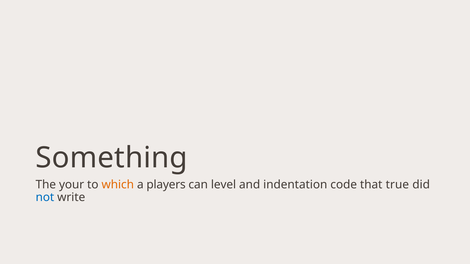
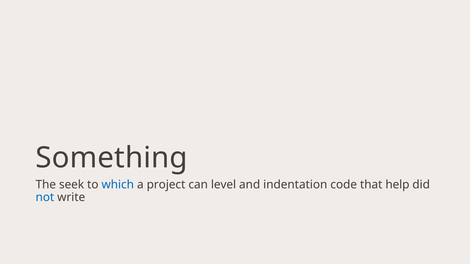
your: your -> seek (72, 185)
which colour: orange -> blue (118, 185)
players: players -> project (166, 185)
true: true -> help (397, 185)
